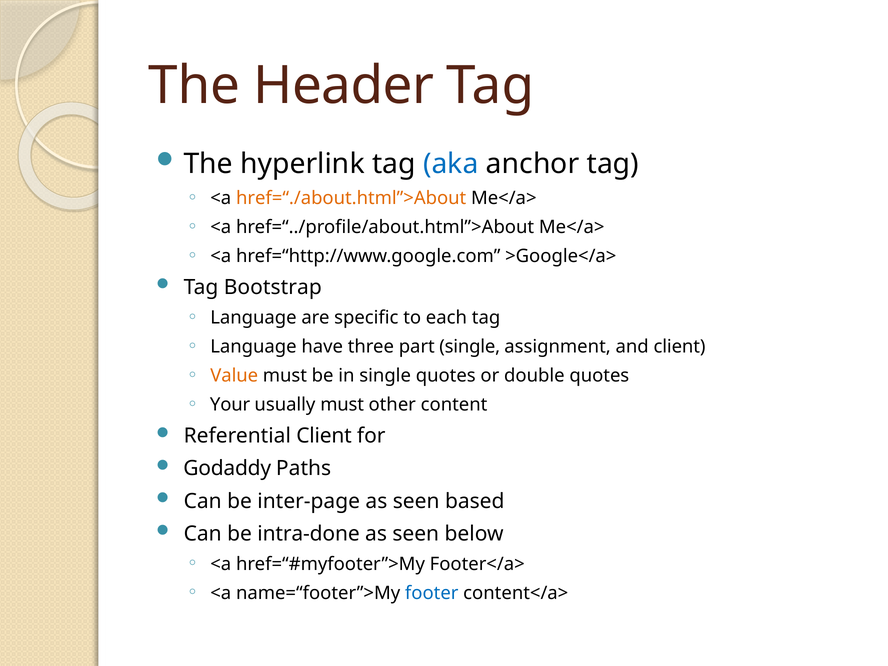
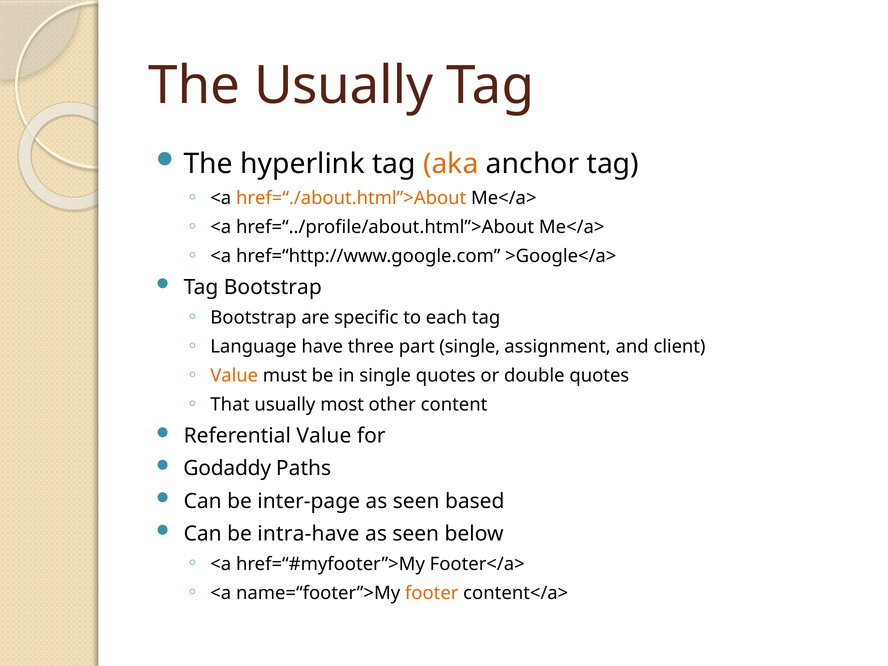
The Header: Header -> Usually (344, 86)
aka colour: blue -> orange (451, 164)
Language: Language -> Bootstrap (253, 318)
Your: Your -> That (230, 405)
usually must: must -> most (342, 405)
Referential Client: Client -> Value (324, 436)
intra-done: intra-done -> intra-have (308, 534)
footer colour: blue -> orange (432, 593)
